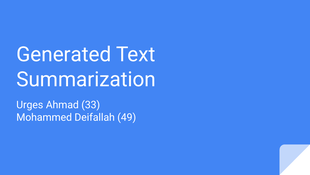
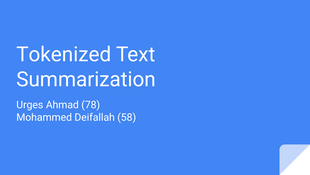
Generated: Generated -> Tokenized (64, 54)
33: 33 -> 78 (91, 105)
49: 49 -> 58 (127, 117)
